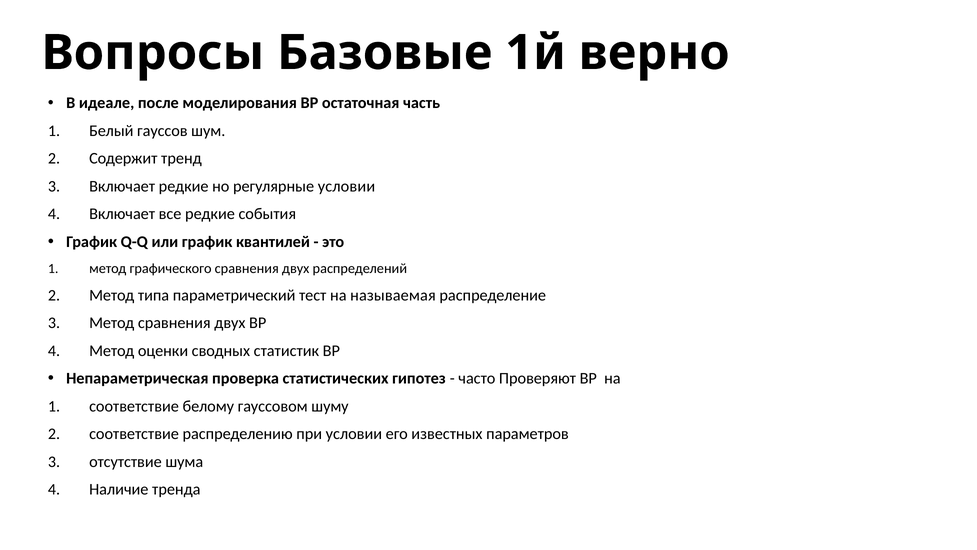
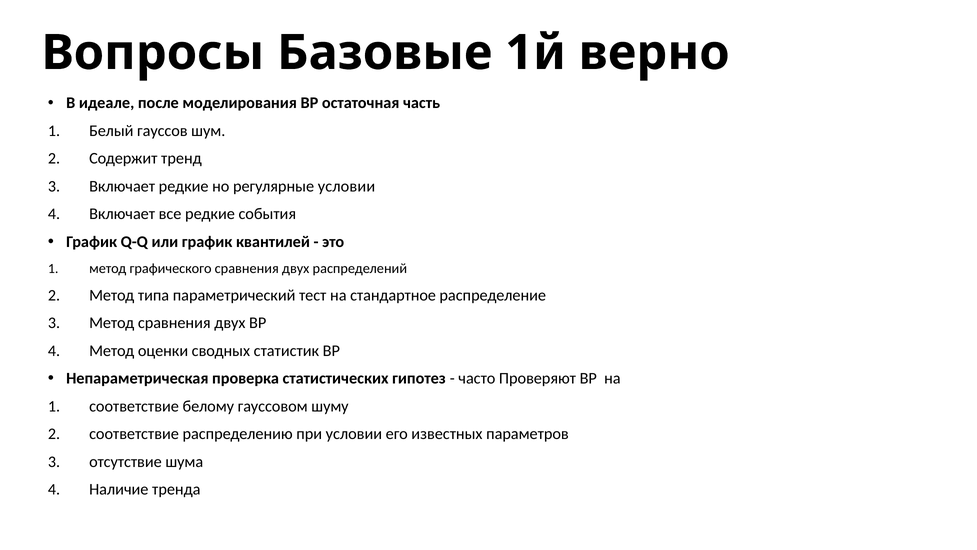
называемая: называемая -> стандартное (393, 295)
